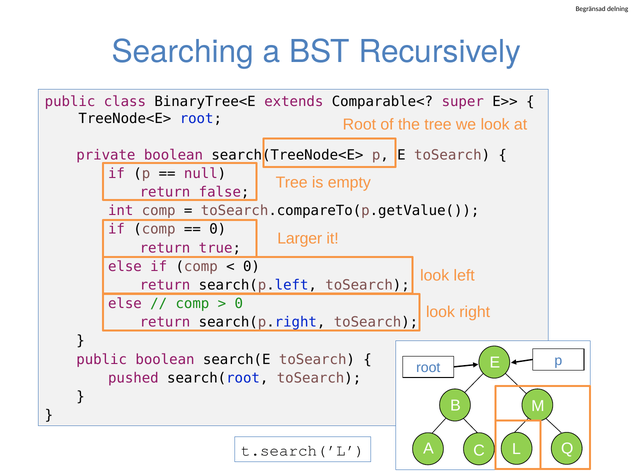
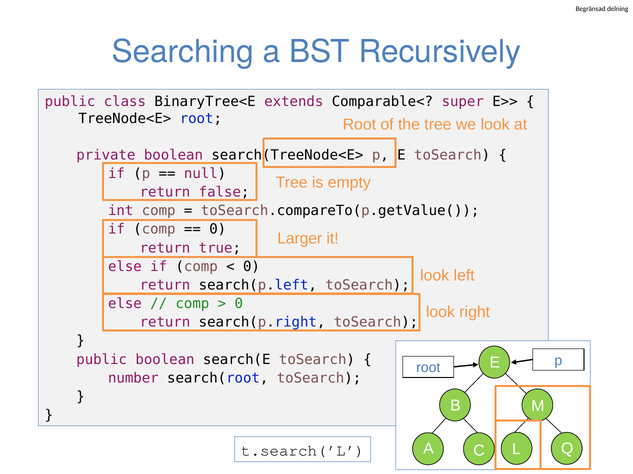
pushed: pushed -> number (133, 379)
